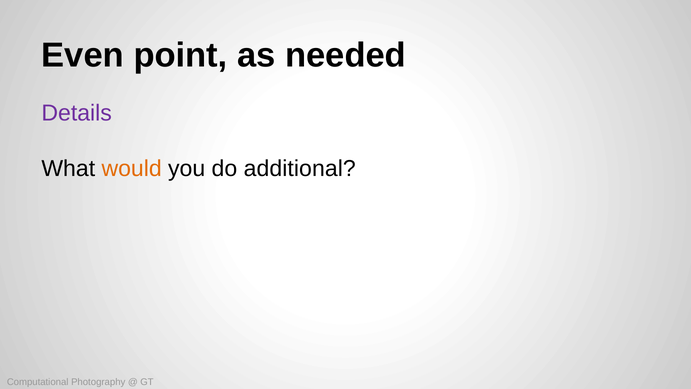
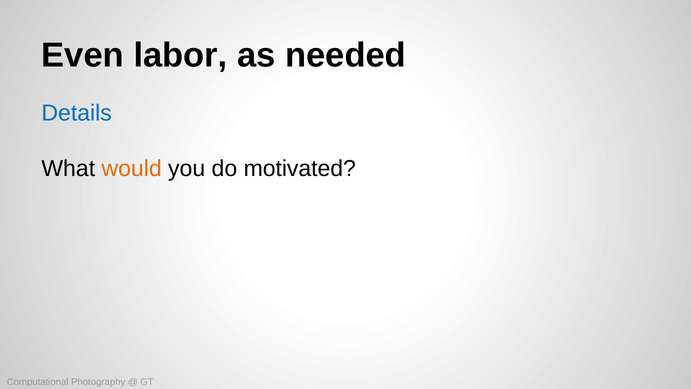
point: point -> labor (180, 55)
Details colour: purple -> blue (77, 113)
additional: additional -> motivated (300, 168)
